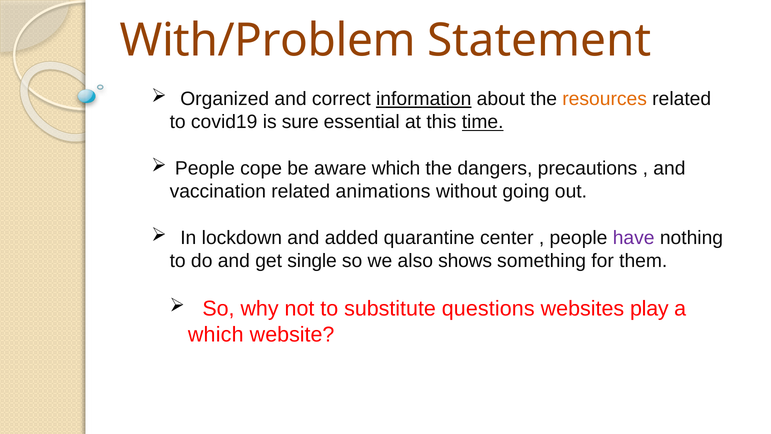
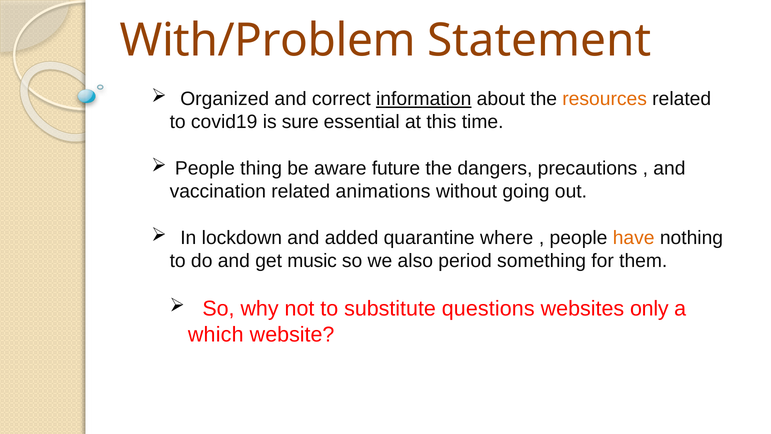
time underline: present -> none (483, 122)
cope: cope -> thing (261, 168)
aware which: which -> future (396, 168)
center: center -> where (507, 238)
have colour: purple -> orange (634, 238)
single: single -> music (312, 261)
shows: shows -> period (465, 261)
play: play -> only (649, 309)
